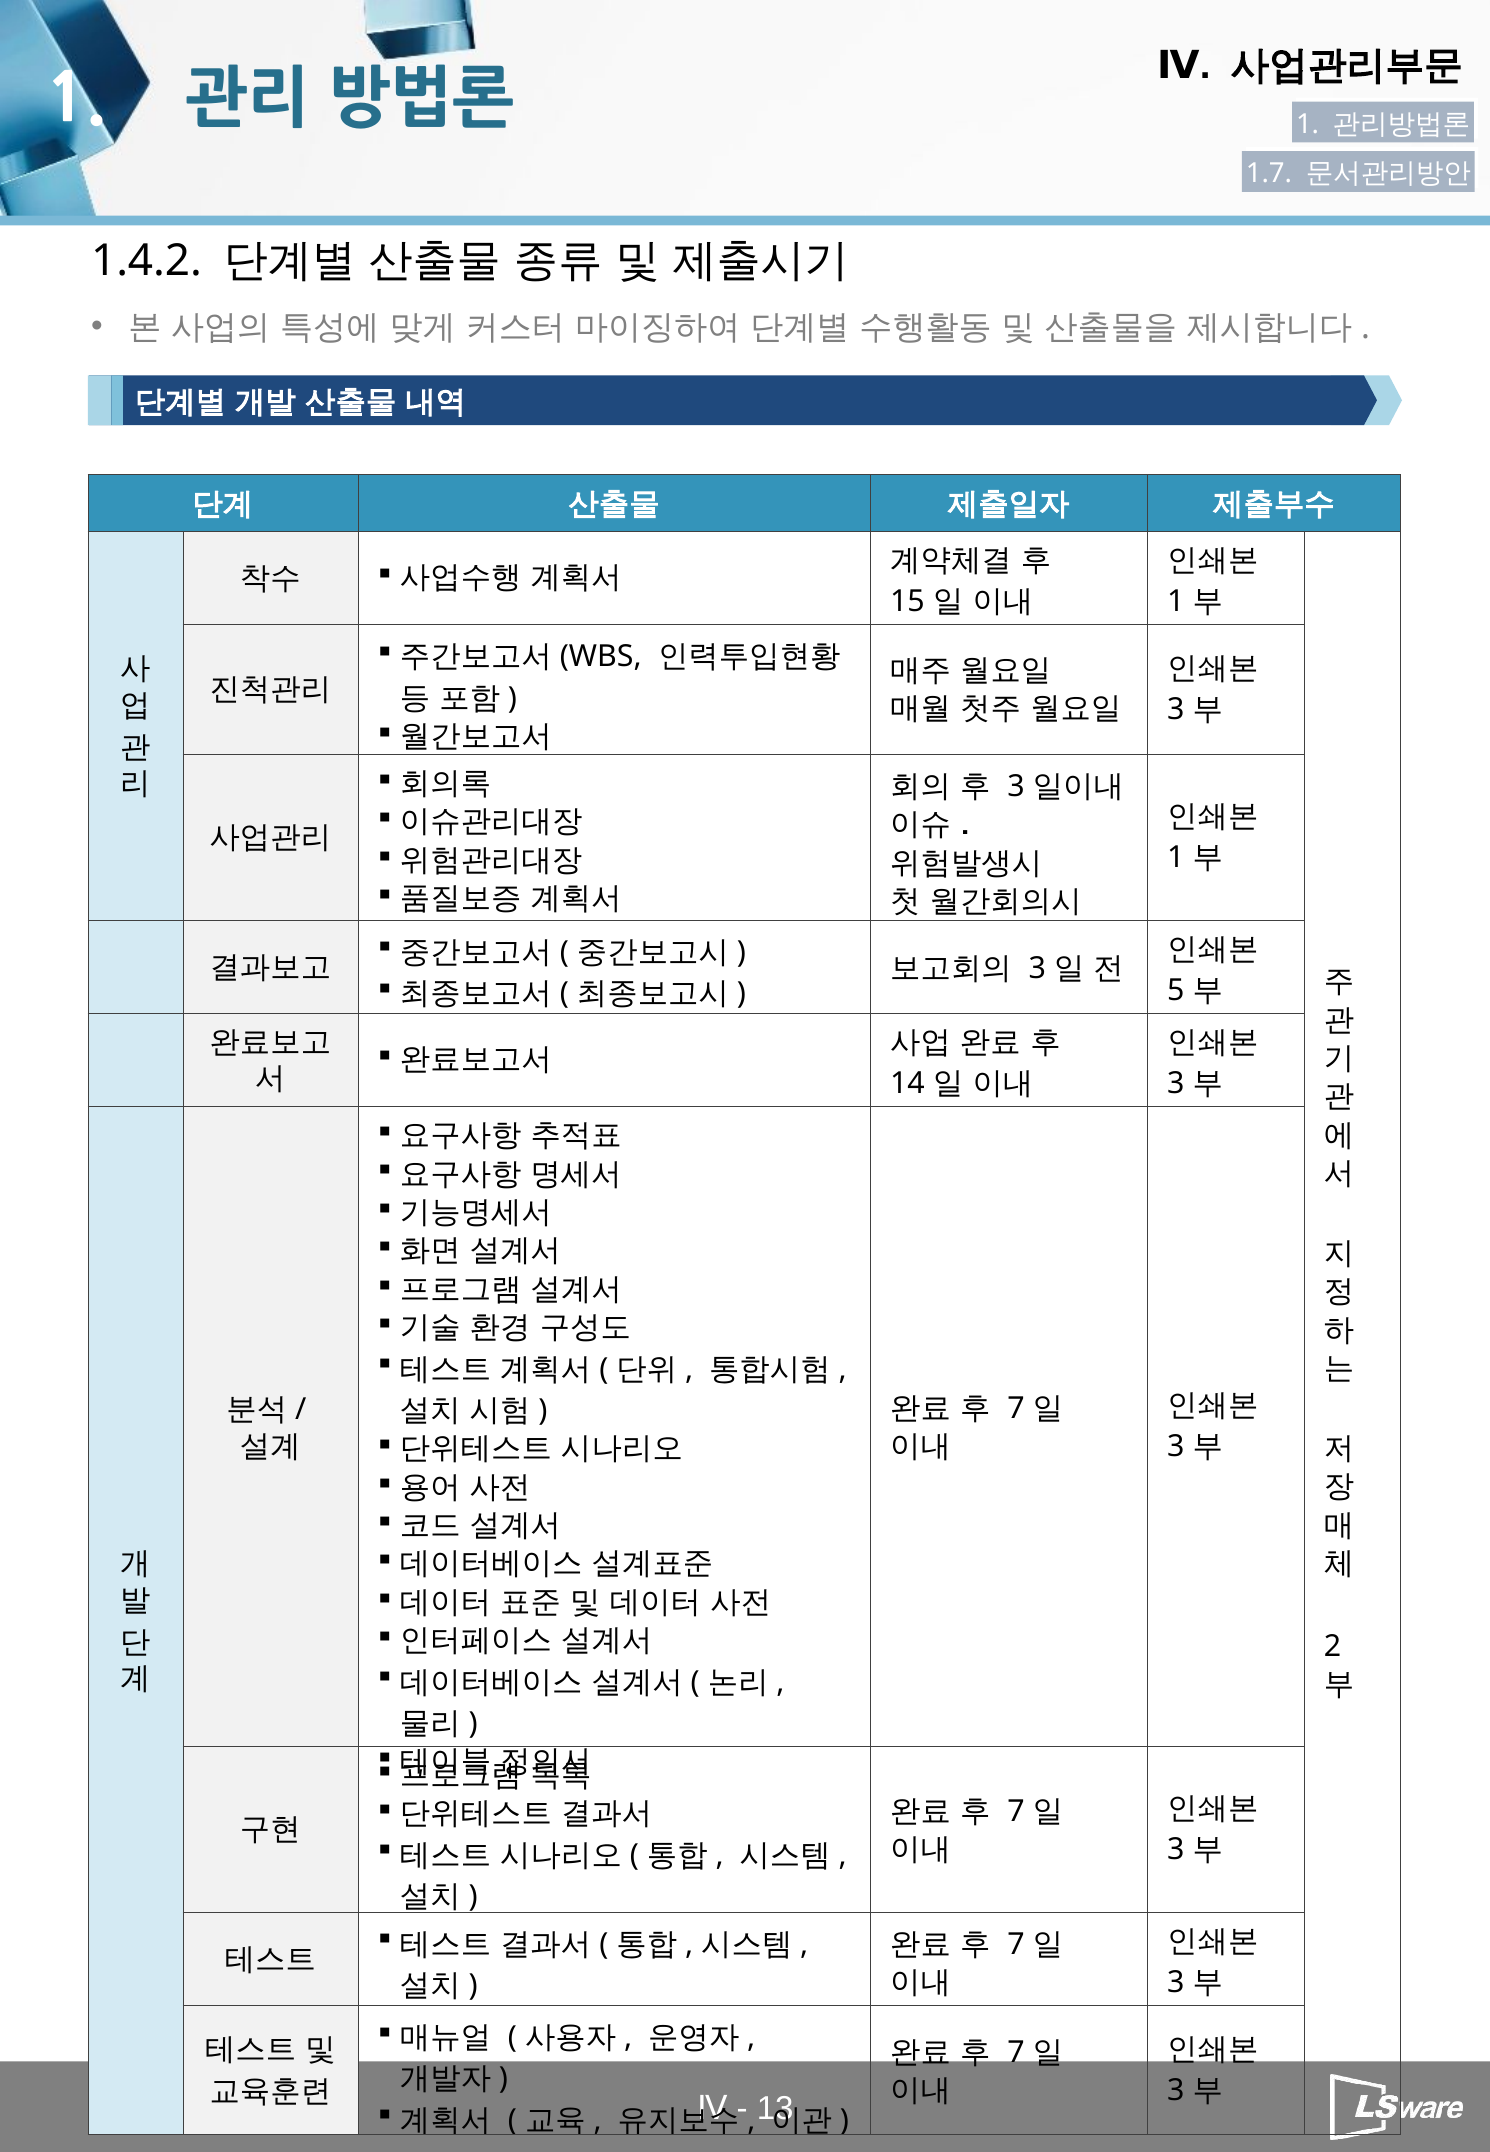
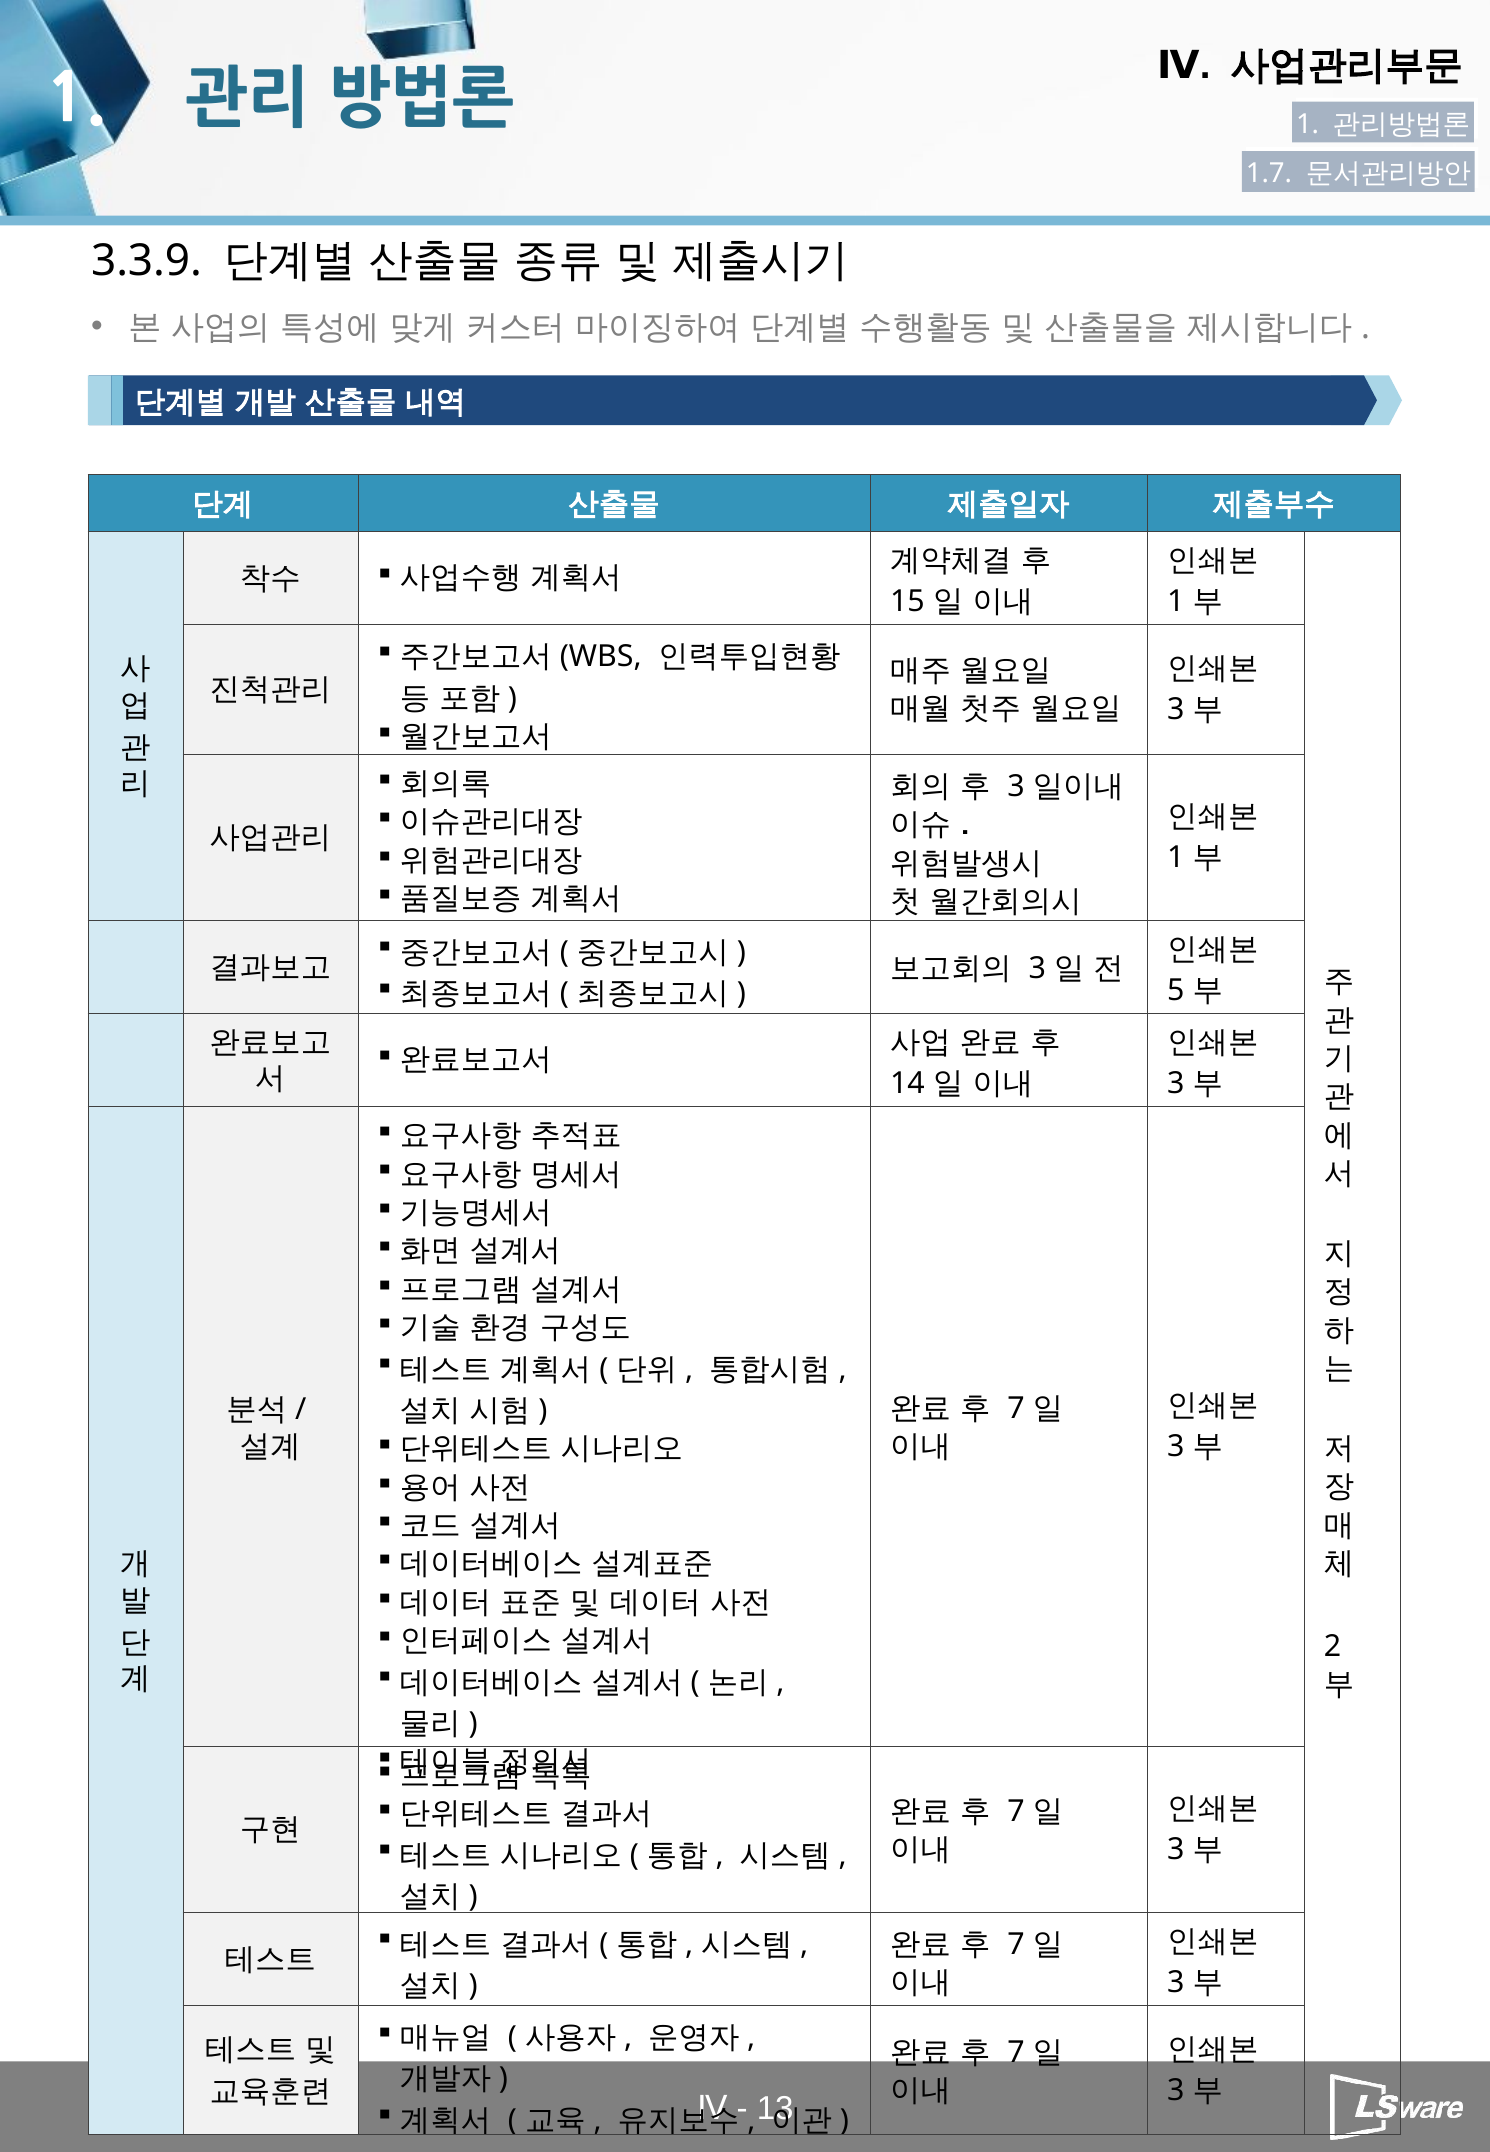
1.4.2: 1.4.2 -> 3.3.9 (146, 261)
